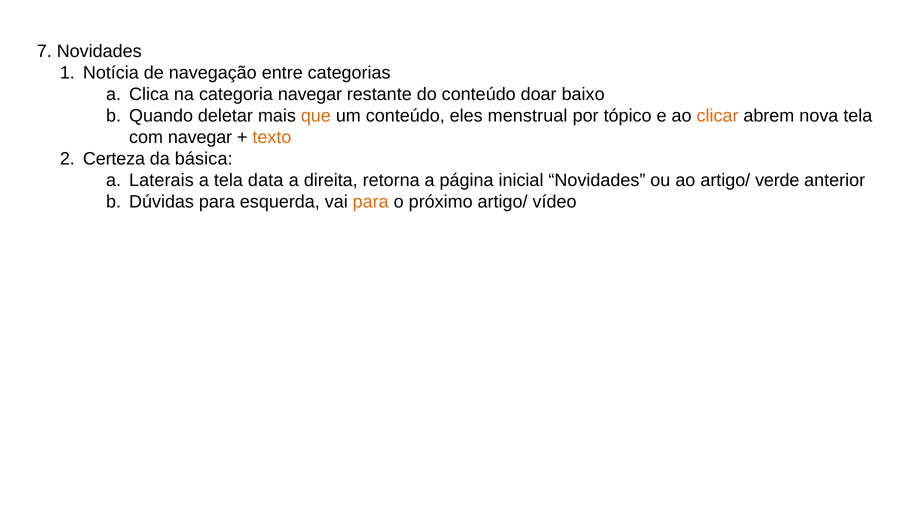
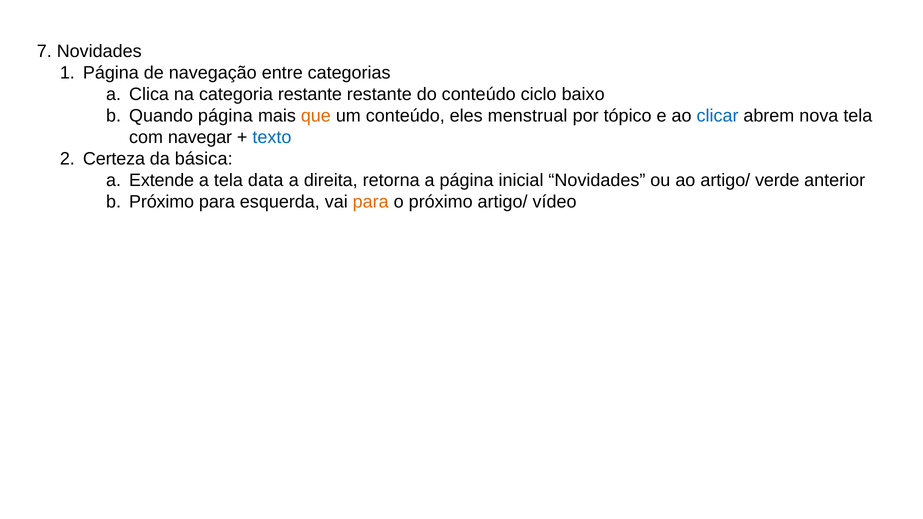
Notícia: Notícia -> Página (111, 73)
categoria navegar: navegar -> restante (310, 94)
doar: doar -> ciclo (539, 94)
Quando deletar: deletar -> página (225, 116)
clicar colour: orange -> blue (718, 116)
texto colour: orange -> blue (272, 137)
Laterais: Laterais -> Extende (162, 180)
Dúvidas: Dúvidas -> Próximo (162, 202)
